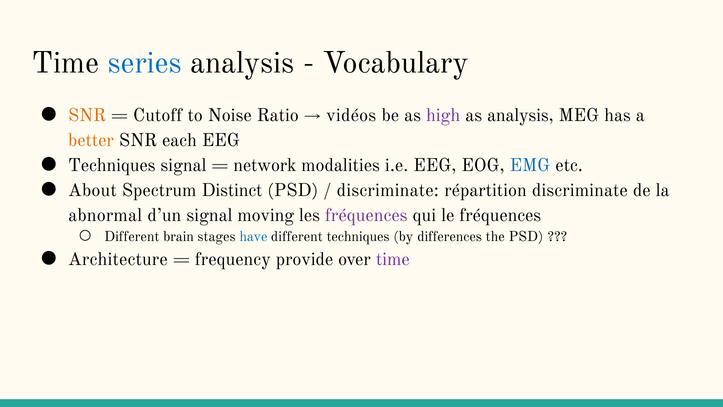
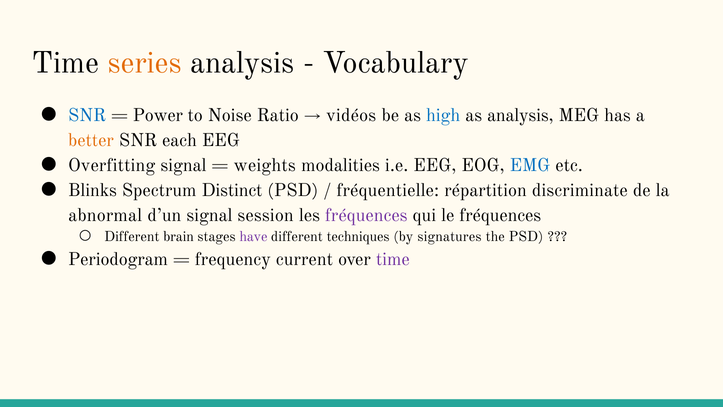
series colour: blue -> orange (145, 63)
SNR colour: orange -> blue (87, 115)
Cutoff: Cutoff -> Power (158, 115)
high colour: purple -> blue (443, 115)
Techniques: Techniques -> Overfitting (112, 165)
network: network -> weights (265, 165)
About: About -> Blinks (92, 190)
discriminate: discriminate -> fréquentielle (388, 190)
moving: moving -> session (266, 215)
have colour: blue -> purple (253, 236)
differences: differences -> signatures (449, 236)
Architecture: Architecture -> Periodogram (118, 259)
provide: provide -> current (304, 259)
